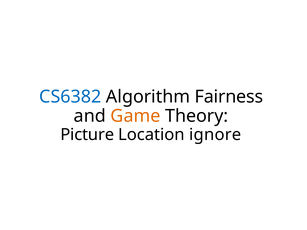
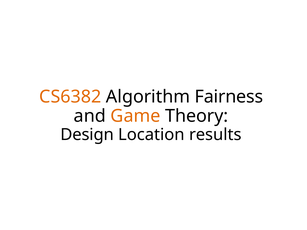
CS6382 colour: blue -> orange (70, 97)
Picture: Picture -> Design (87, 135)
ignore: ignore -> results (215, 135)
